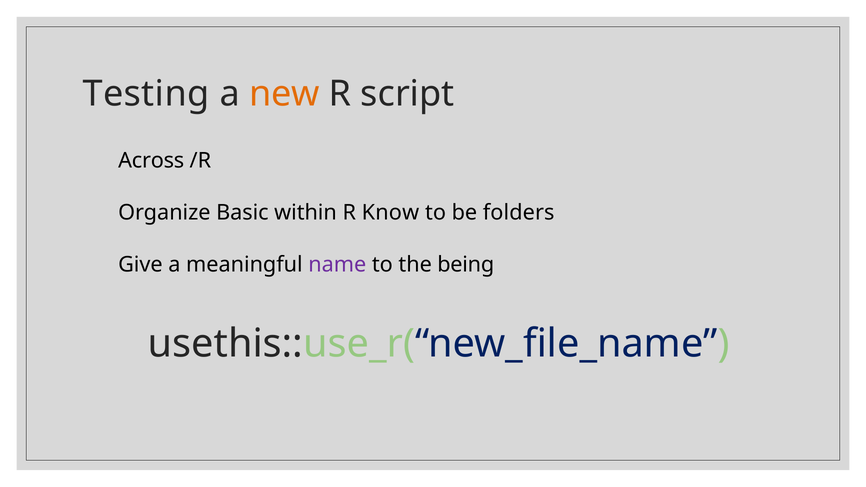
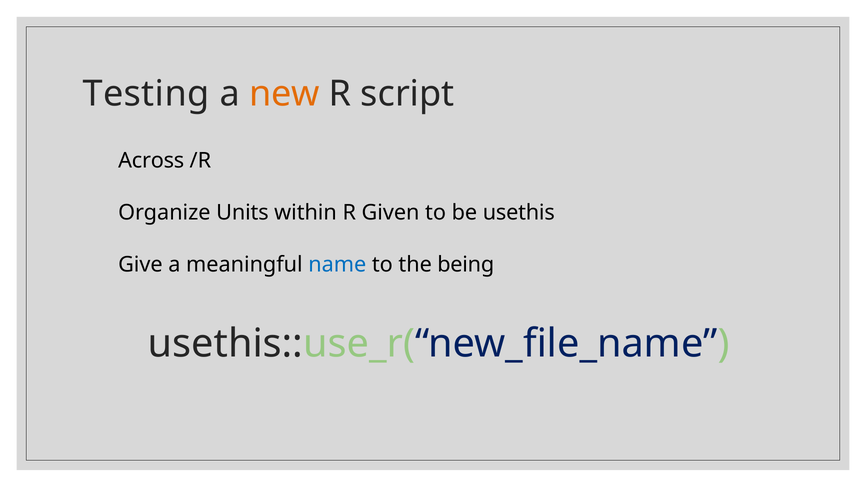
Basic: Basic -> Units (242, 213)
Know: Know -> Given (391, 213)
folders: folders -> usethis (519, 213)
name colour: purple -> blue (337, 265)
